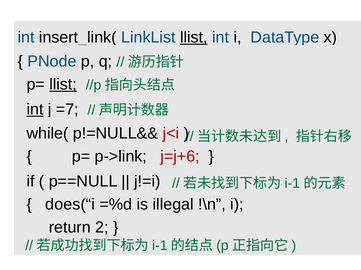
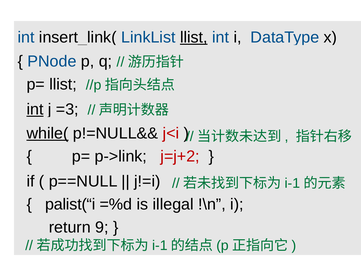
llist underline: present -> none (63, 85)
=7: =7 -> =3 (67, 110)
while( underline: none -> present (47, 134)
j=j+6: j=j+6 -> j=j+2 (180, 157)
does(“i: does(“i -> palist(“i (70, 205)
2: 2 -> 9 (102, 228)
